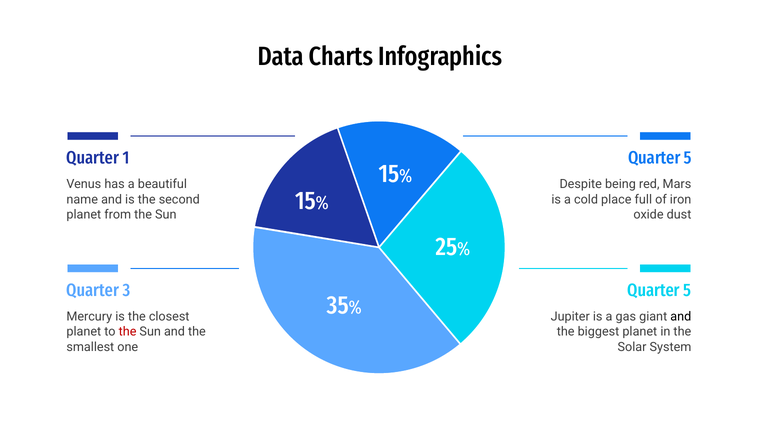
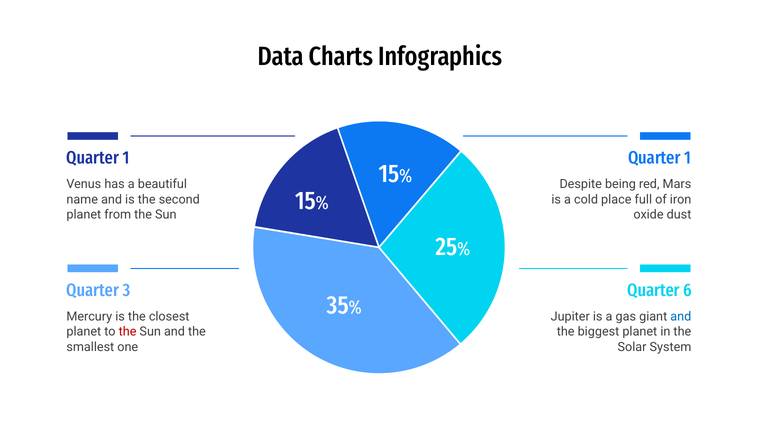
5: 5 -> 1 (688, 158)
5: 5 -> 6 (687, 290)
and colour: black -> blue (681, 316)
